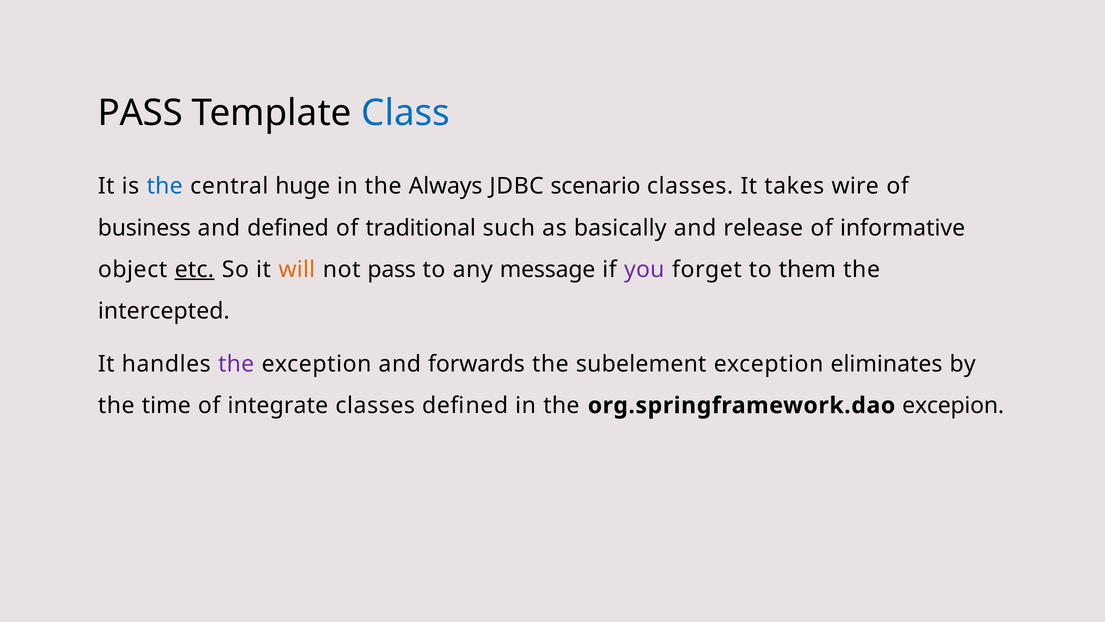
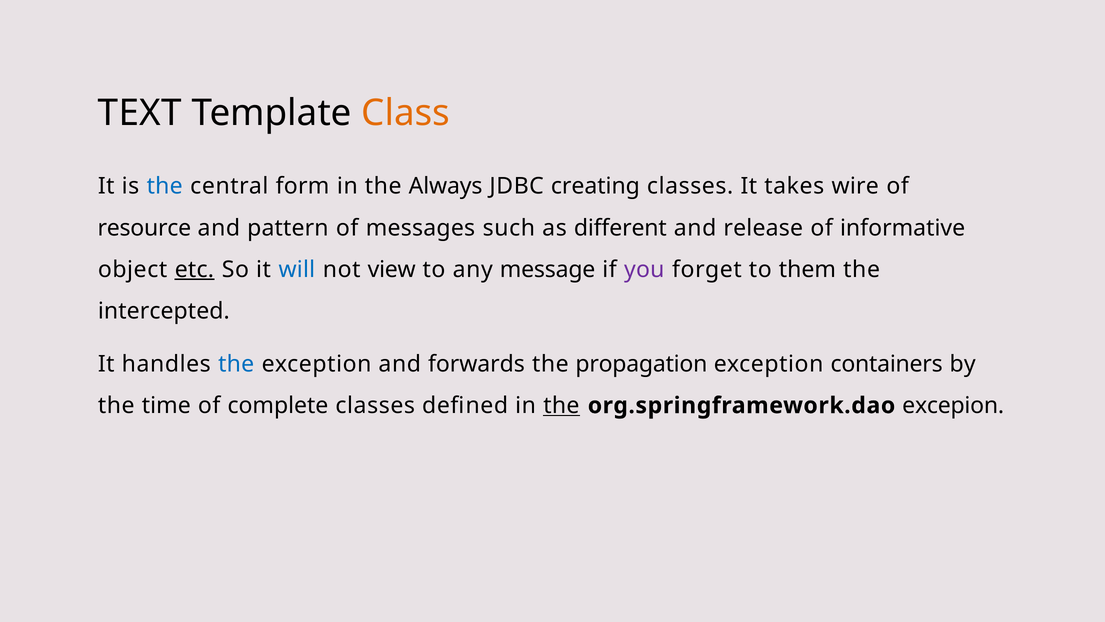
PASS: PASS -> TEXT (140, 113)
Class colour: blue -> orange (406, 113)
huge: huge -> form (303, 186)
scenario: scenario -> creating (595, 186)
business: business -> resource (144, 228)
and defined: defined -> pattern (288, 228)
traditional: traditional -> messages (420, 228)
basically: basically -> different (620, 228)
will colour: orange -> blue (297, 269)
not pass: pass -> view (392, 269)
the colour: purple -> blue (236, 364)
subelement: subelement -> propagation (641, 364)
eliminates: eliminates -> containers (887, 364)
integrate: integrate -> complete (278, 405)
the underline: none -> present (561, 405)
